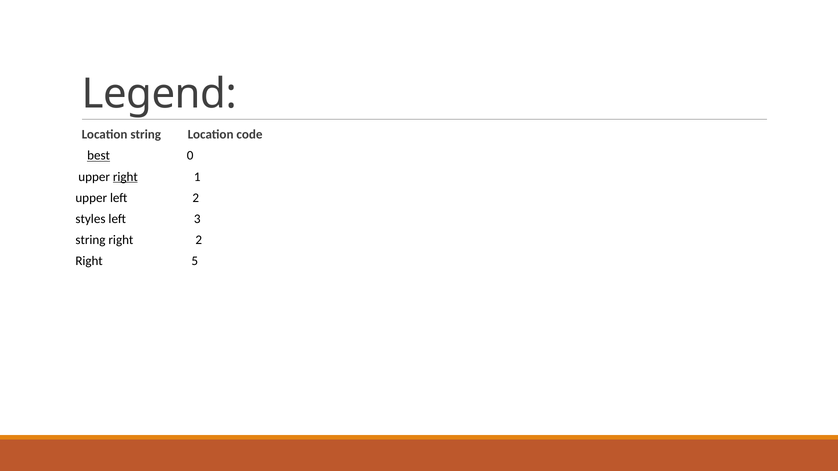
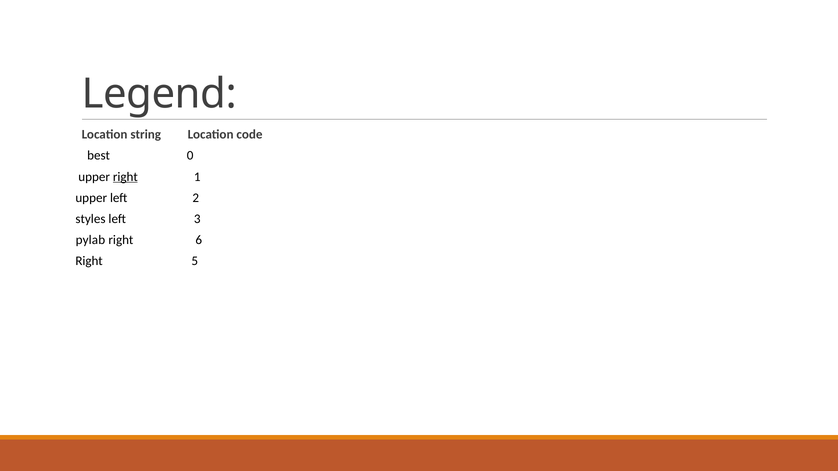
best underline: present -> none (99, 156)
string: string -> pylab (90, 240)
right 2: 2 -> 6 (199, 240)
